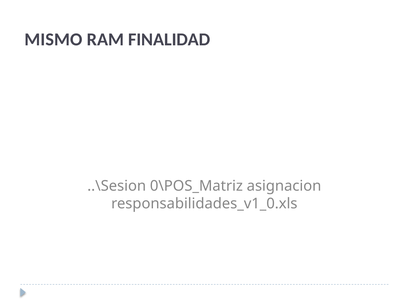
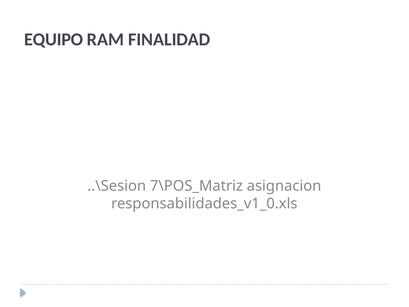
MISMO: MISMO -> EQUIPO (54, 39)
0\POS_Matriz: 0\POS_Matriz -> 7\POS_Matriz (196, 186)
